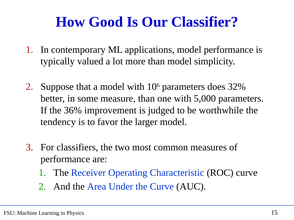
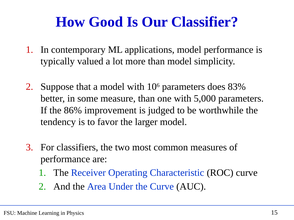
32%: 32% -> 83% (237, 87)
36%: 36% -> 86% (73, 110)
